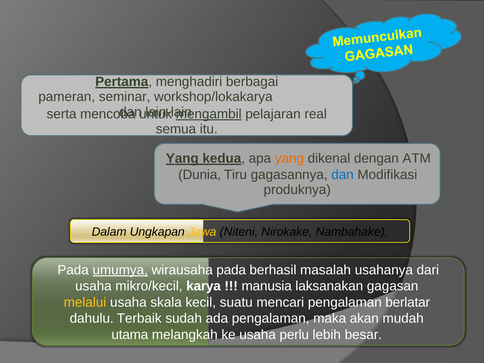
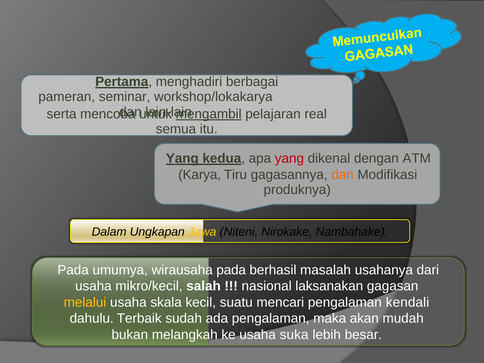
yang colour: orange -> red (289, 158)
Dunia: Dunia -> Karya (200, 175)
dan colour: blue -> orange (343, 175)
umumya underline: present -> none (120, 270)
karya: karya -> salah (204, 286)
manusia: manusia -> nasional (267, 286)
berlatar: berlatar -> kendali (408, 302)
utama: utama -> bukan (130, 335)
perlu: perlu -> suka (294, 335)
